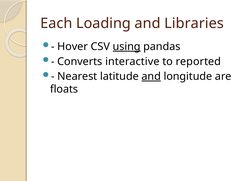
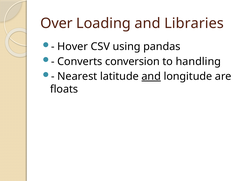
Each: Each -> Over (56, 23)
using underline: present -> none (127, 47)
interactive: interactive -> conversion (132, 62)
reported: reported -> handling (198, 62)
